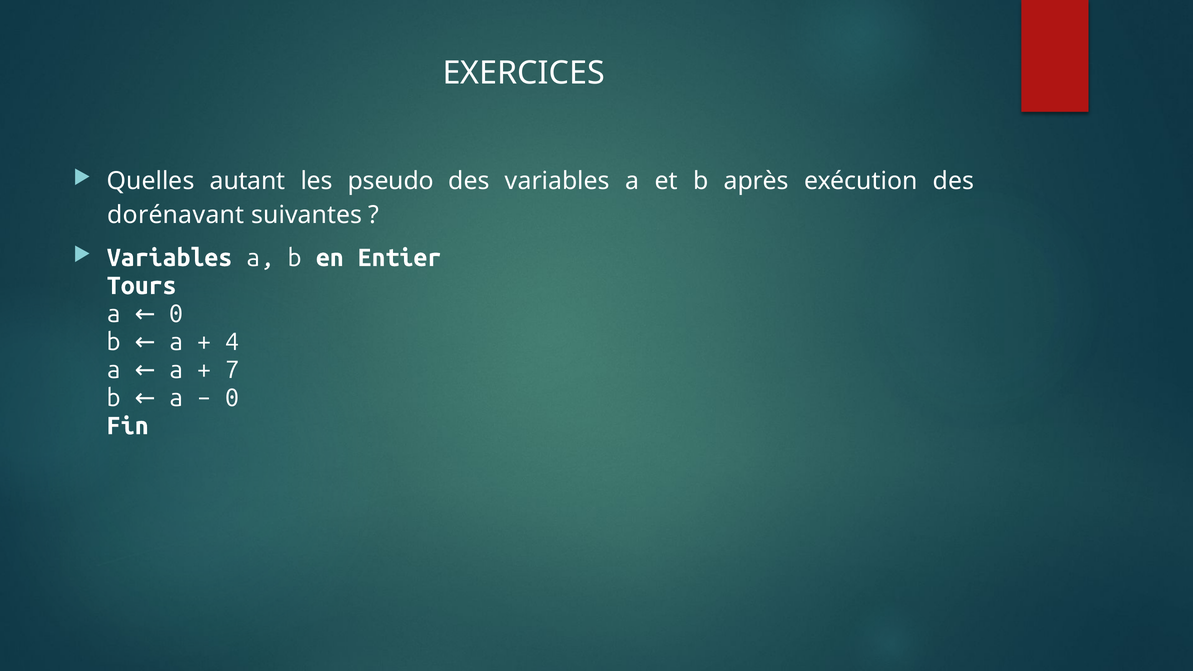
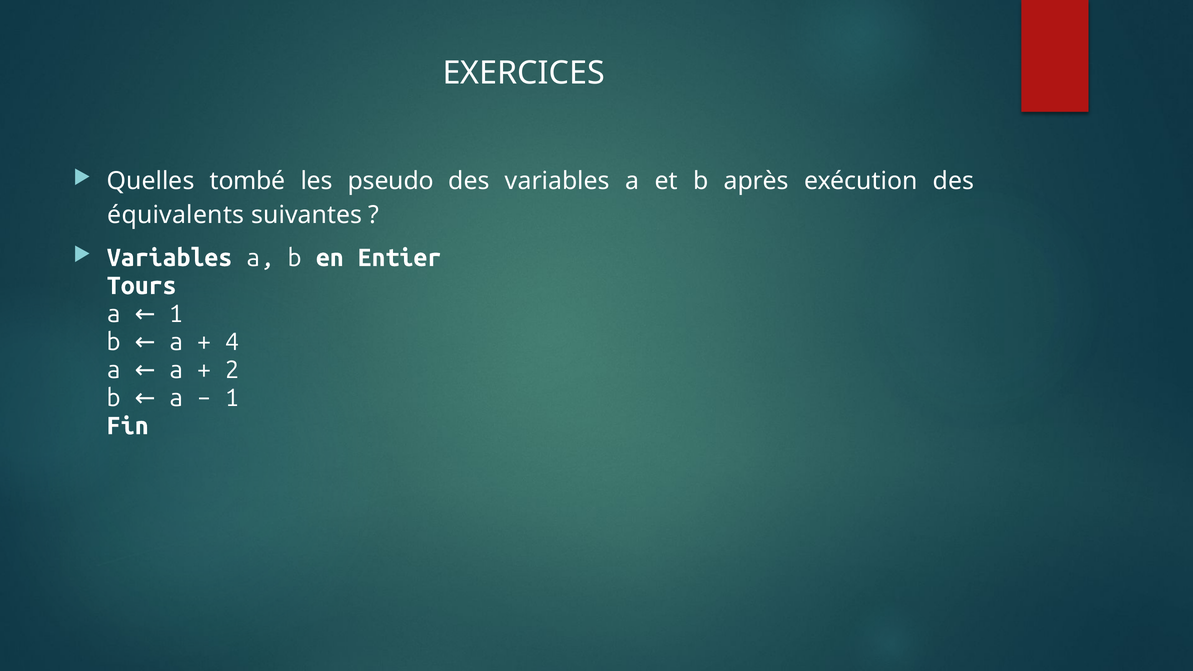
autant: autant -> tombé (248, 181)
dorénavant: dorénavant -> équivalents (176, 215)
a 0: 0 -> 1 (176, 314)
7: 7 -> 2 (232, 370)
0: 0 -> 1 (232, 398)
